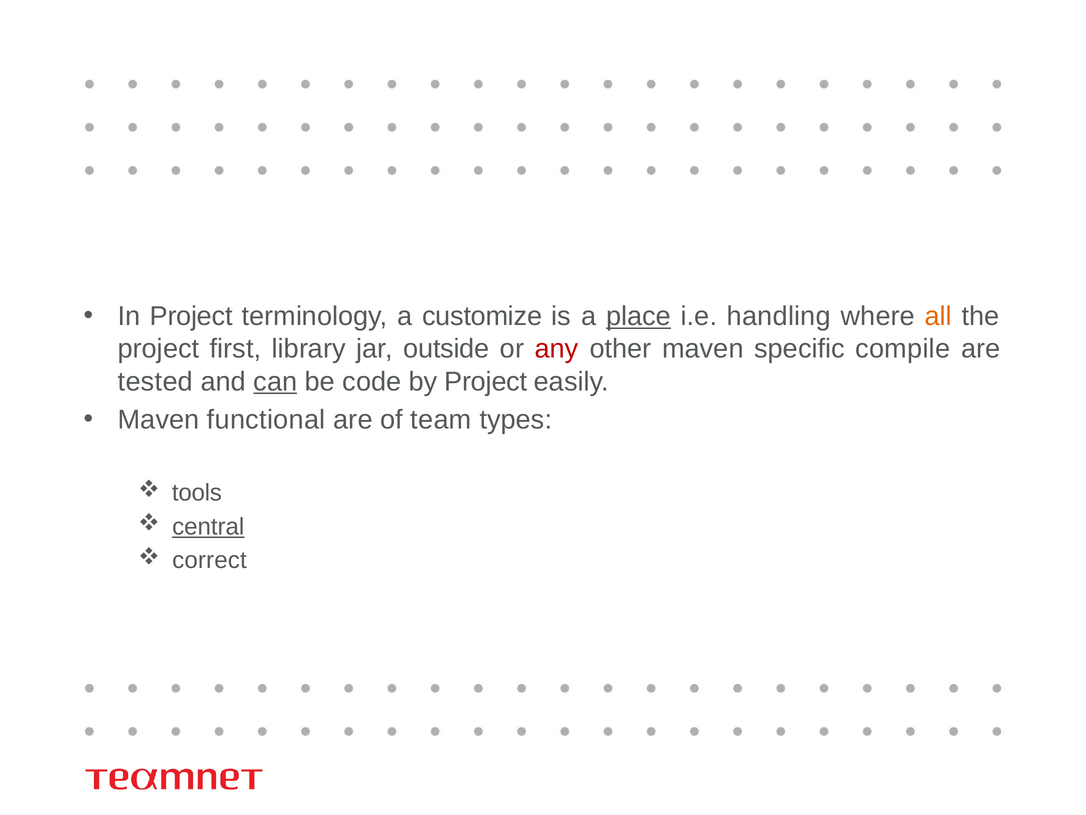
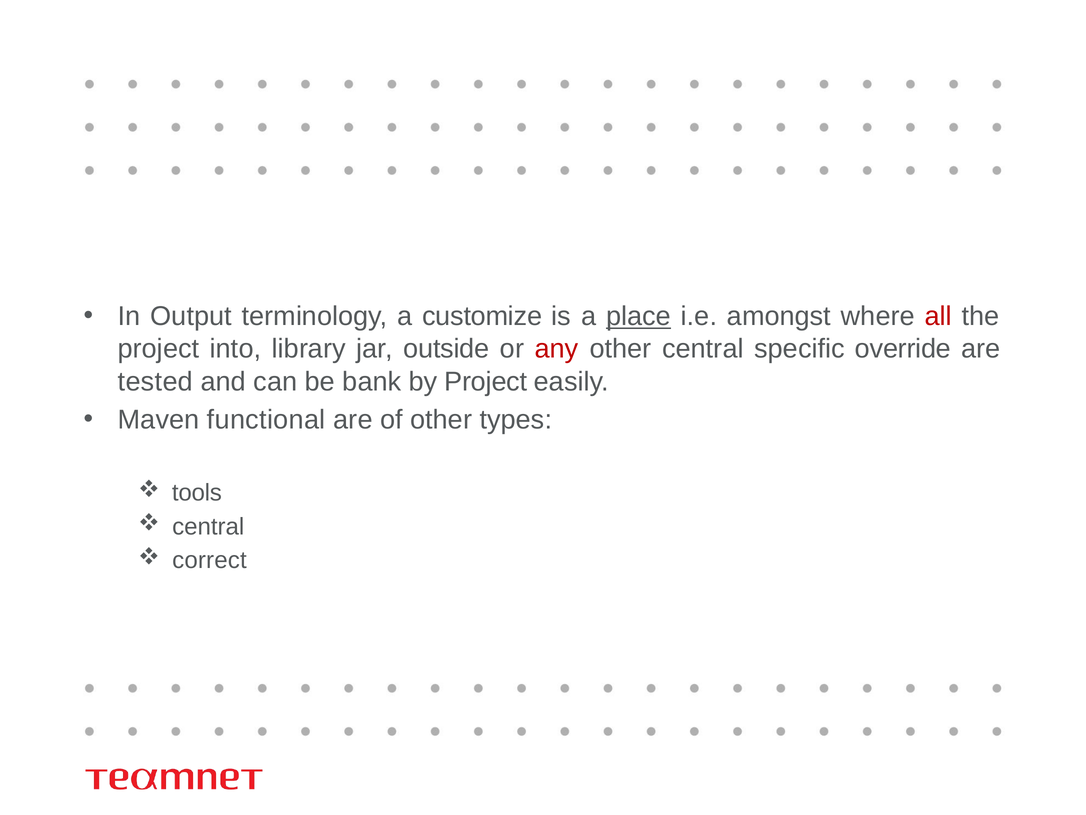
In Project: Project -> Output (191, 316)
handling: handling -> amongst (779, 316)
all colour: orange -> red (938, 316)
first: first -> into (235, 349)
other maven: maven -> central (703, 349)
compile: compile -> override (903, 349)
can underline: present -> none (275, 381)
code: code -> bank (372, 381)
of team: team -> other (441, 419)
central underline: present -> none (208, 526)
